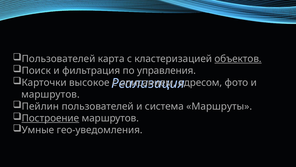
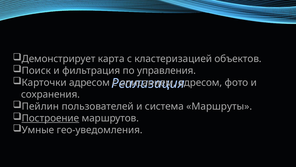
Пользователей: Пользователей -> Демонстрирует (59, 59)
объектов underline: present -> none (238, 59)
Карточки высокое: высокое -> адресом (89, 82)
маршрутов: маршрутов -> сохранения (51, 94)
